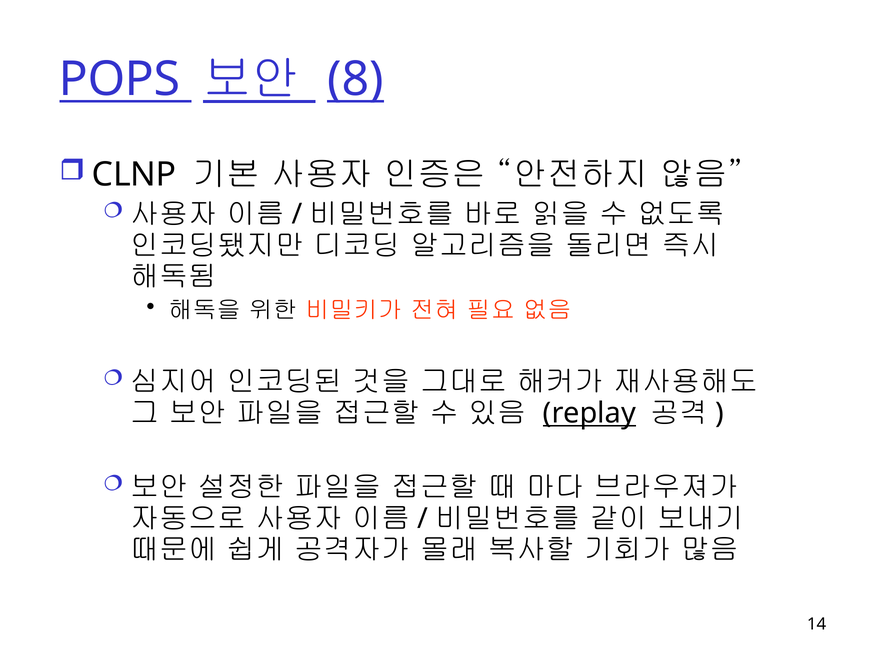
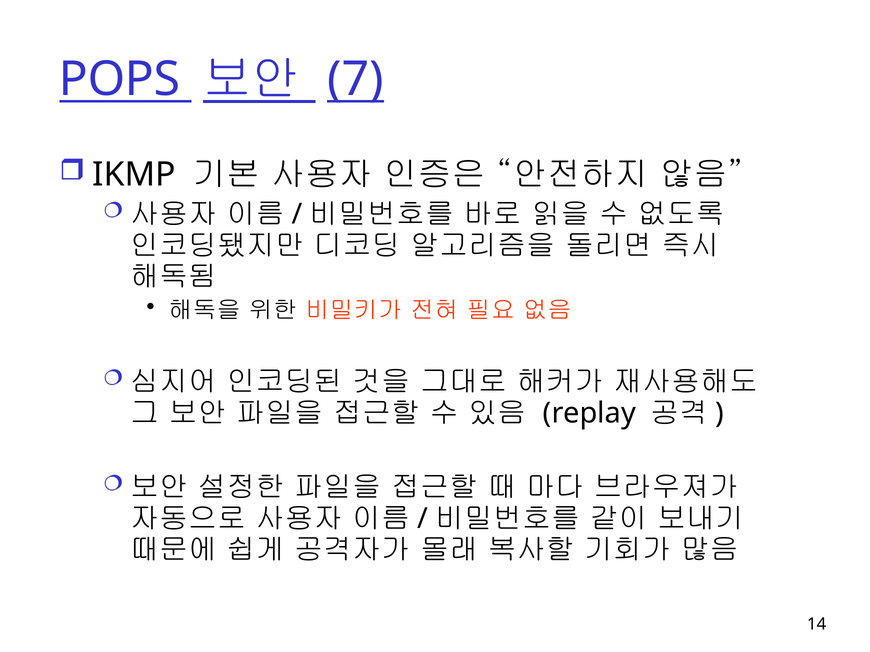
8: 8 -> 7 (356, 79)
CLNP: CLNP -> IKMP (134, 175)
replay underline: present -> none (589, 413)
